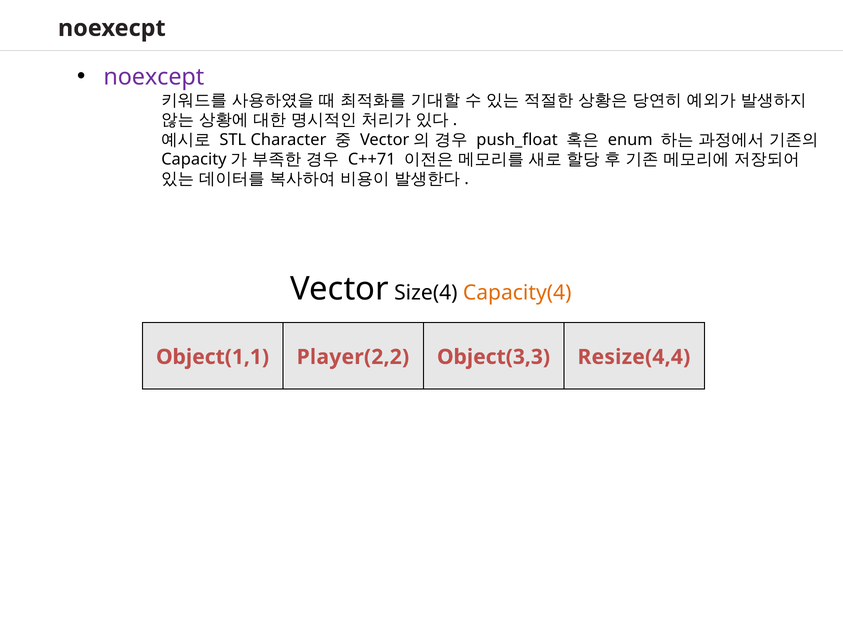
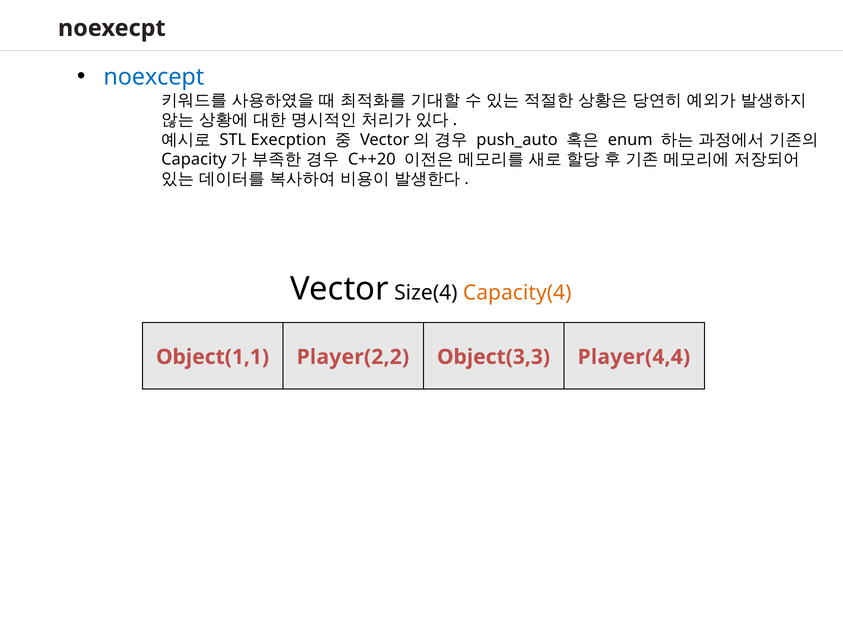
noexcept colour: purple -> blue (154, 77)
Character: Character -> Execption (288, 140)
push_float: push_float -> push_auto (517, 140)
C++71: C++71 -> C++20 (372, 159)
Resize(4,4: Resize(4,4 -> Player(4,4 (634, 357)
